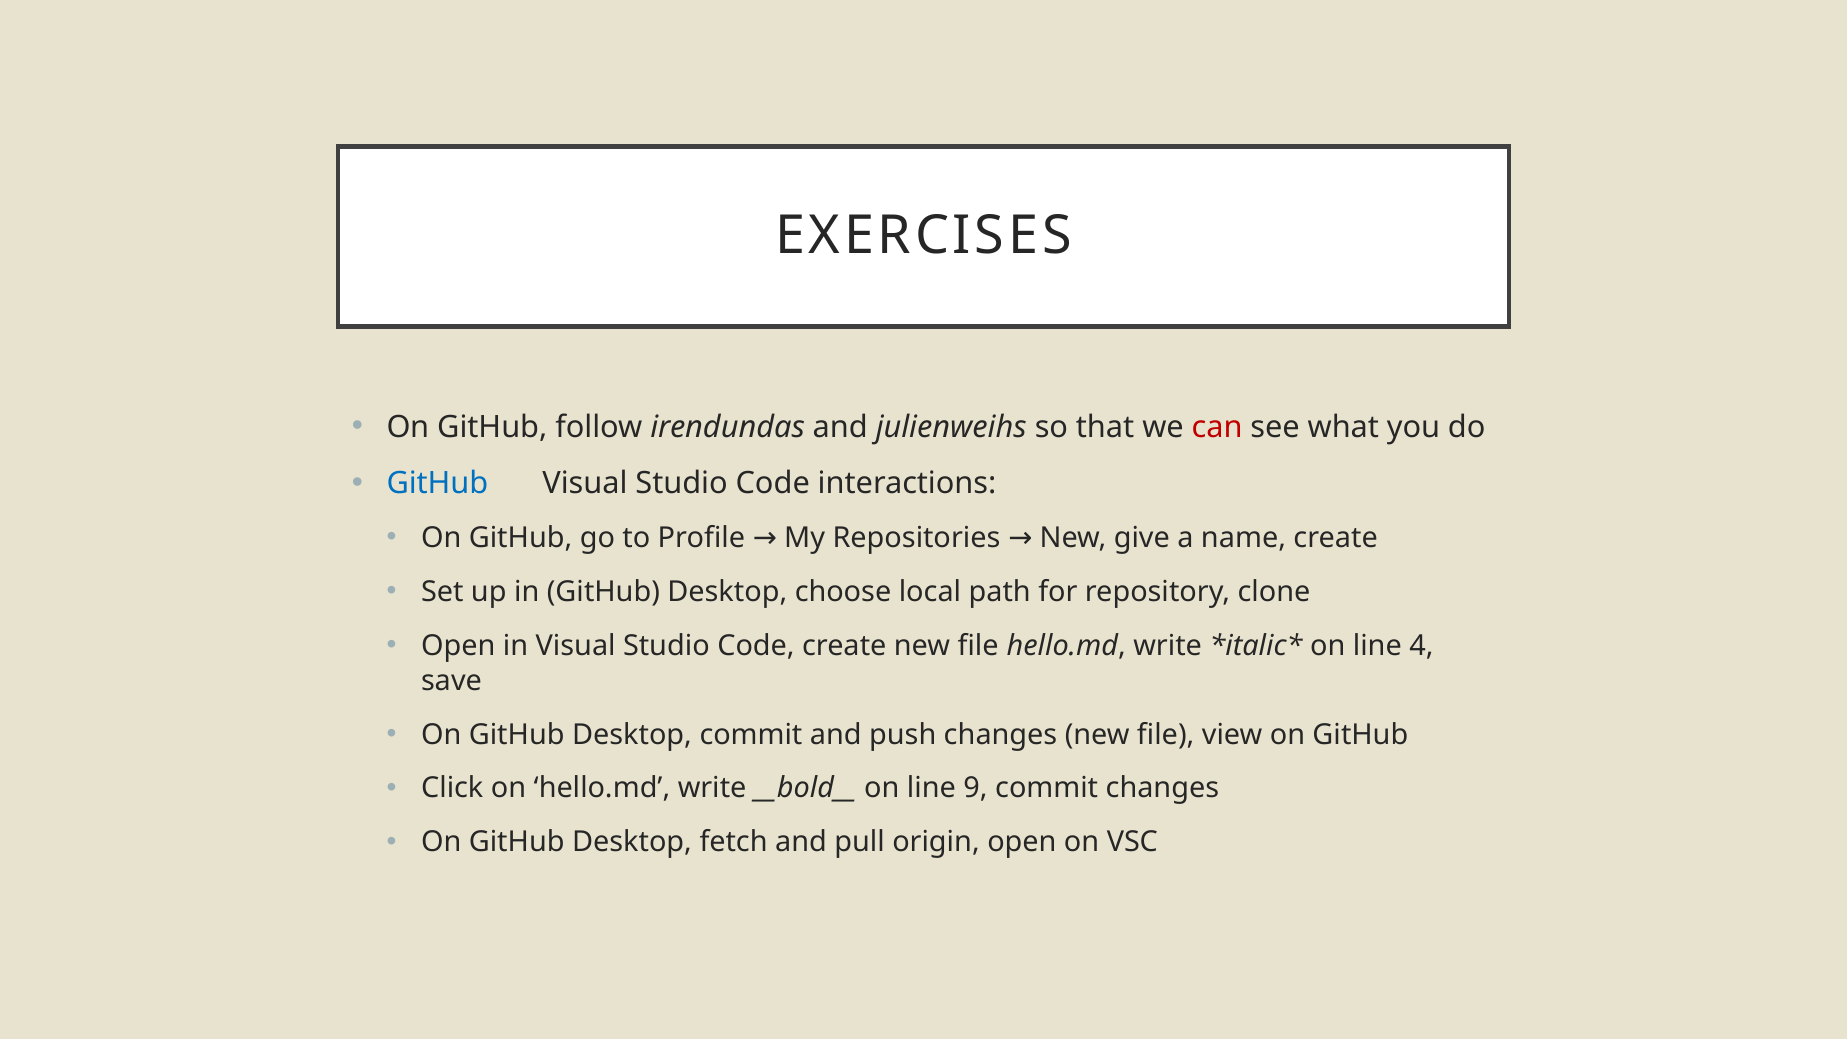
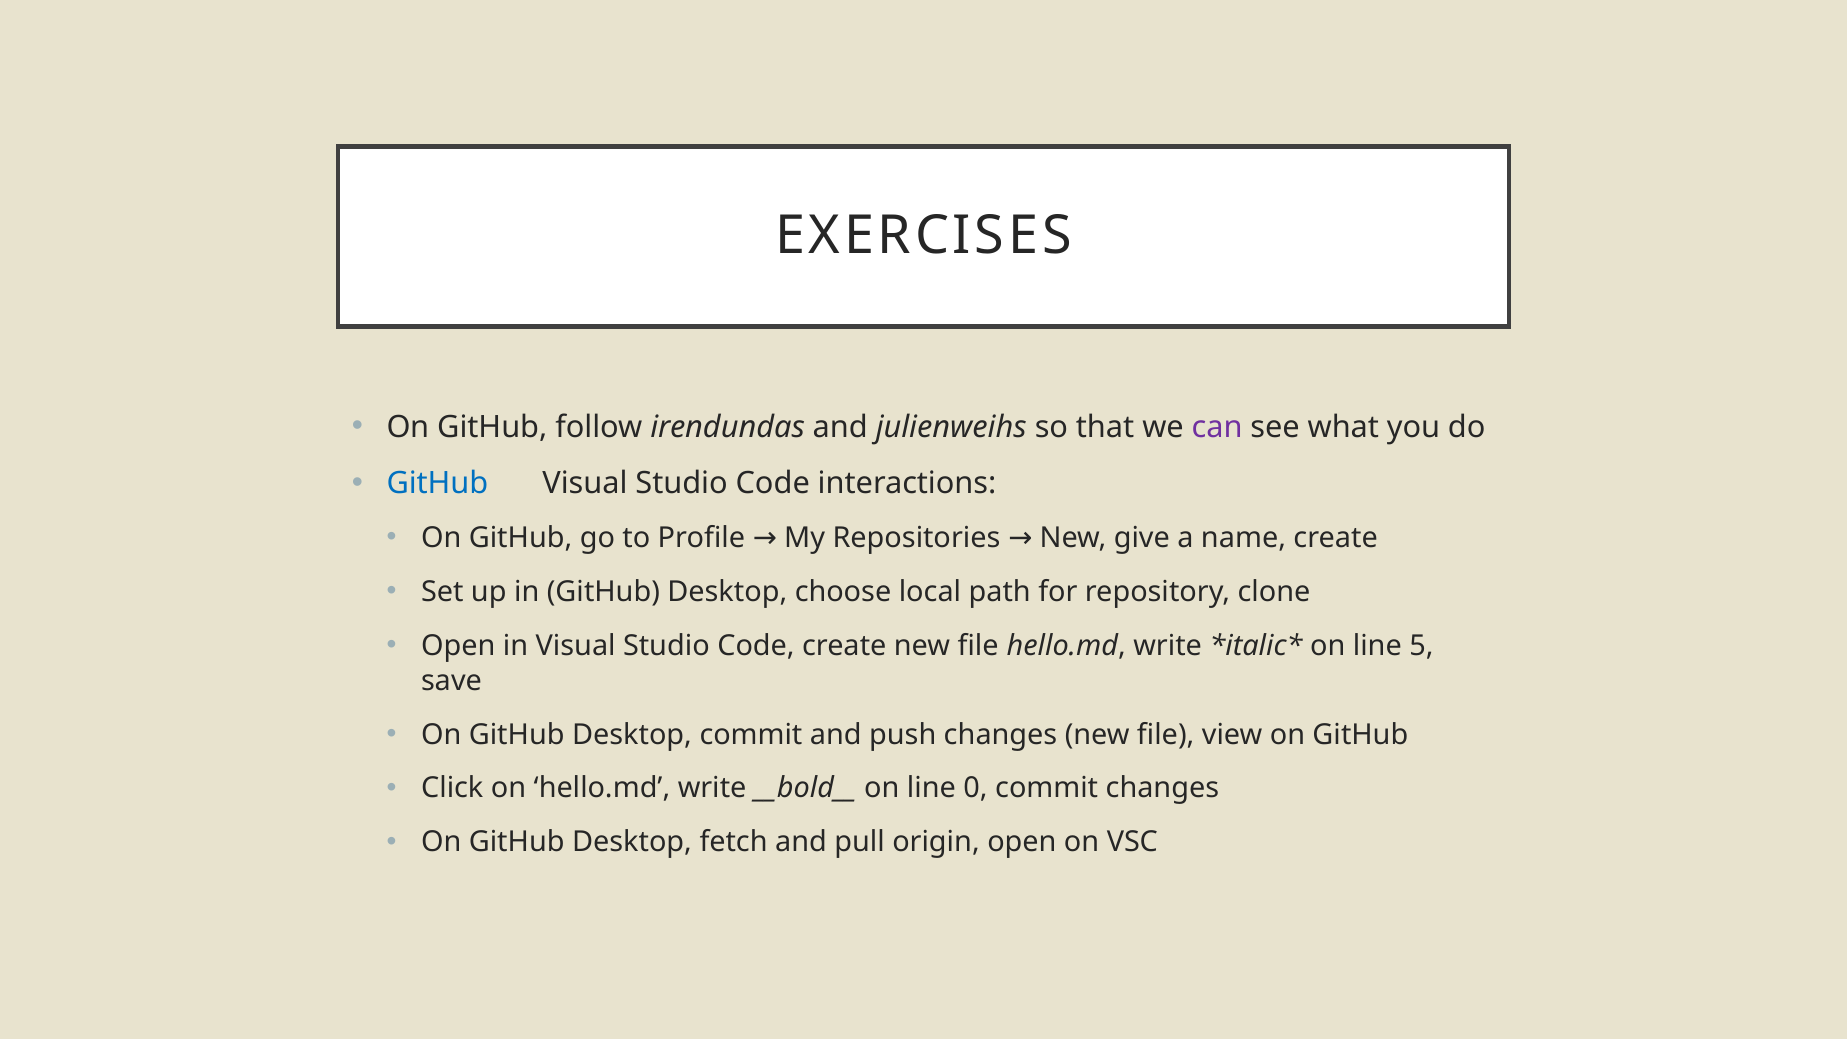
can colour: red -> purple (1217, 427)
4: 4 -> 5 (1421, 646)
9: 9 -> 0 (976, 788)
